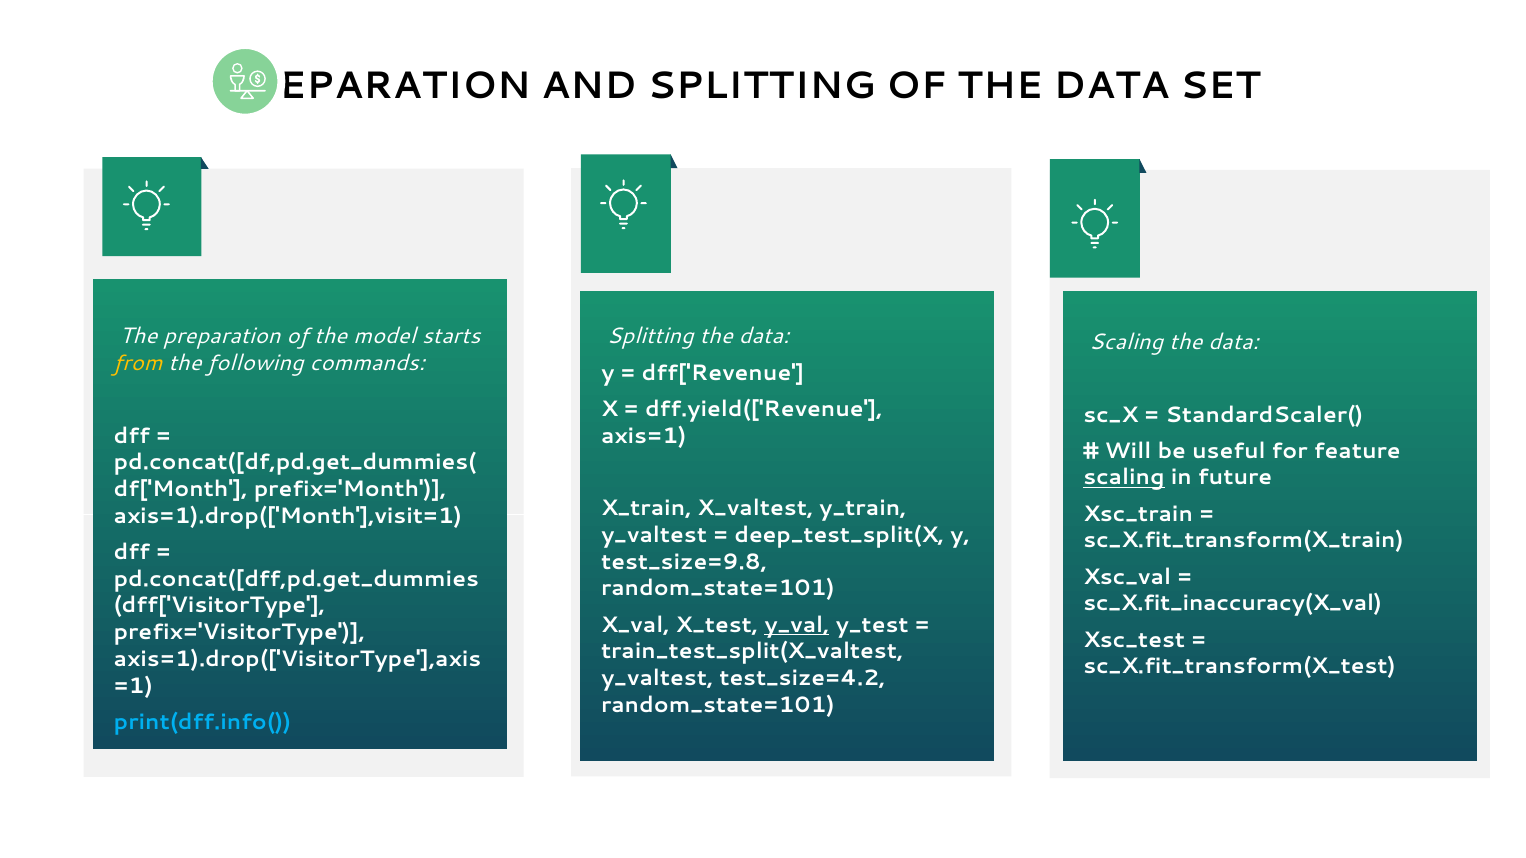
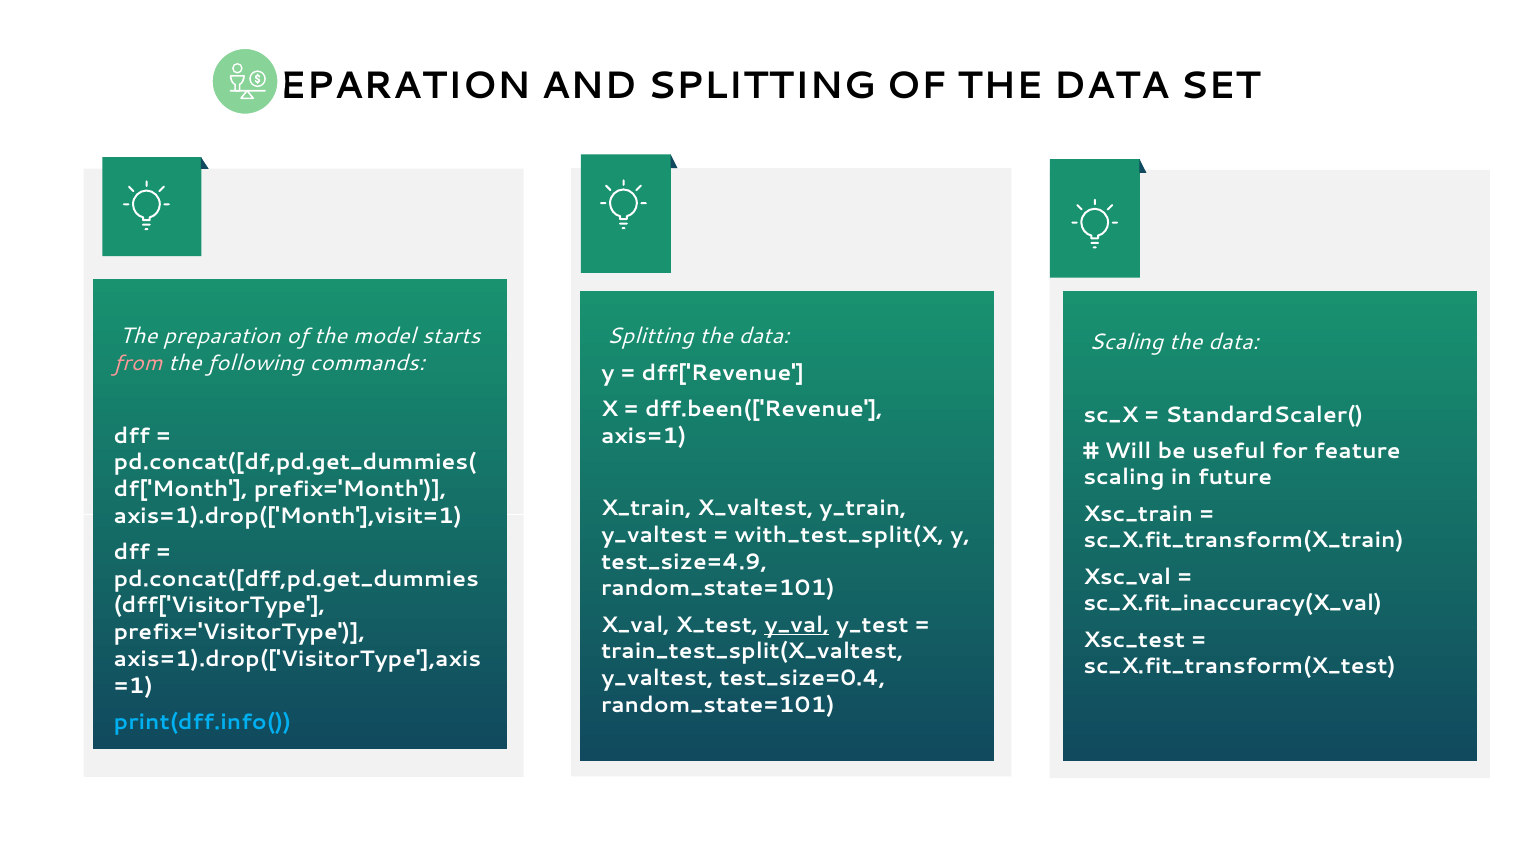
from colour: yellow -> pink (138, 363)
dff.yield(['Revenue: dff.yield(['Revenue -> dff.been(['Revenue (764, 409)
scaling underline: present -> none (1124, 478)
deep_test_split(X: deep_test_split(X -> with_test_split(X (839, 535)
test_size=9.8: test_size=9.8 -> test_size=4.9 (684, 562)
test_size=4.2: test_size=4.2 -> test_size=0.4 (802, 678)
